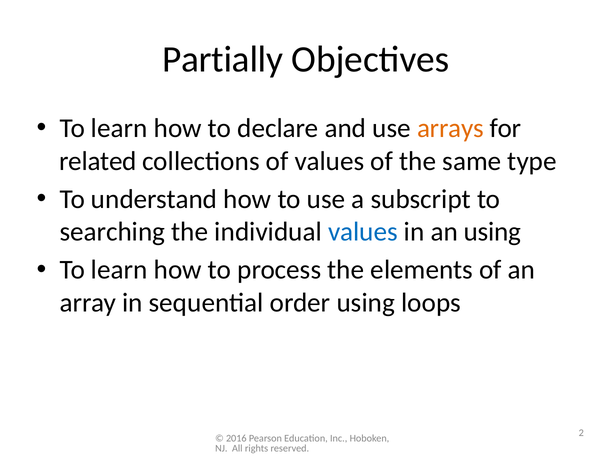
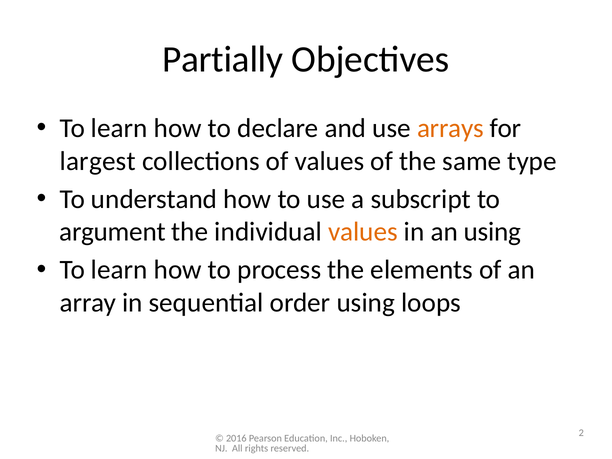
related: related -> largest (98, 161)
searching: searching -> argument (113, 232)
values colour: blue -> orange (363, 232)
